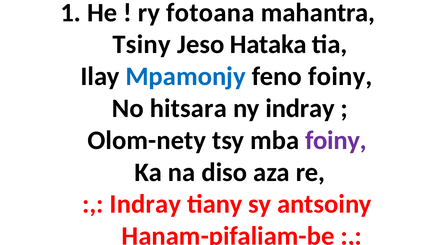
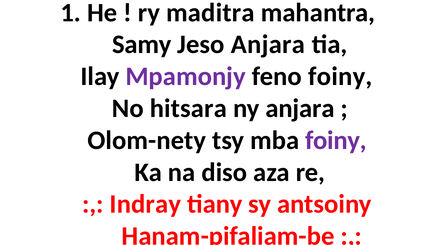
fotoana: fotoana -> maditra (210, 13)
Tsiny: Tsiny -> Samy (142, 45)
Jeso Hataka: Hataka -> Anjara (268, 45)
Mpamonjy colour: blue -> purple (186, 77)
ny indray: indray -> anjara (300, 108)
